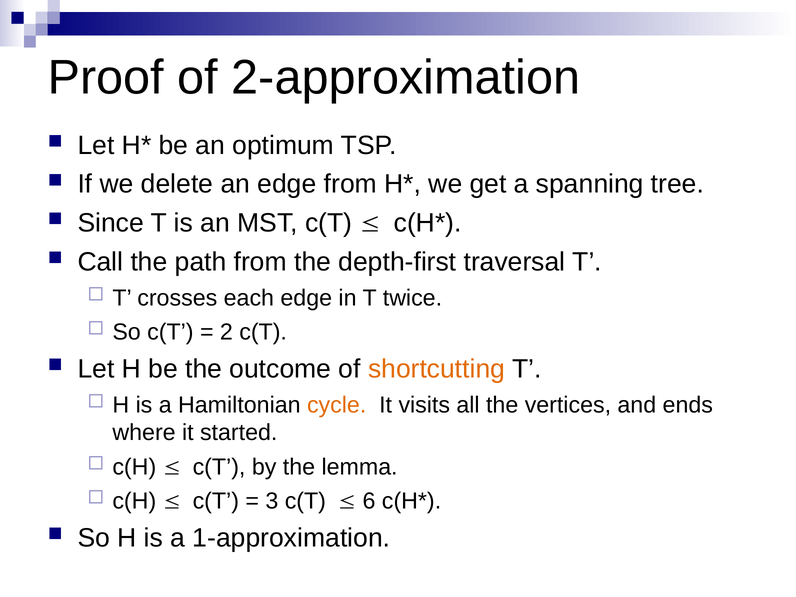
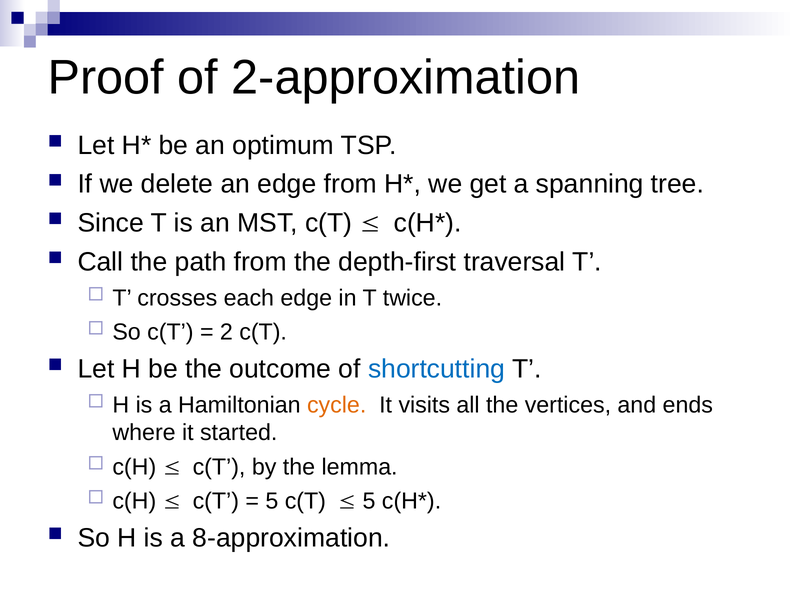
shortcutting colour: orange -> blue (437, 369)
3: 3 -> 5 (272, 501)
6: 6 -> 5 (369, 501)
1-approximation: 1-approximation -> 8-approximation (291, 538)
